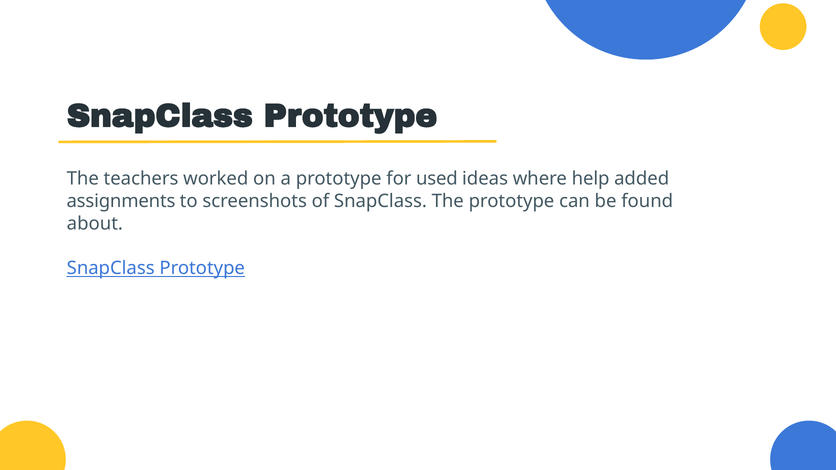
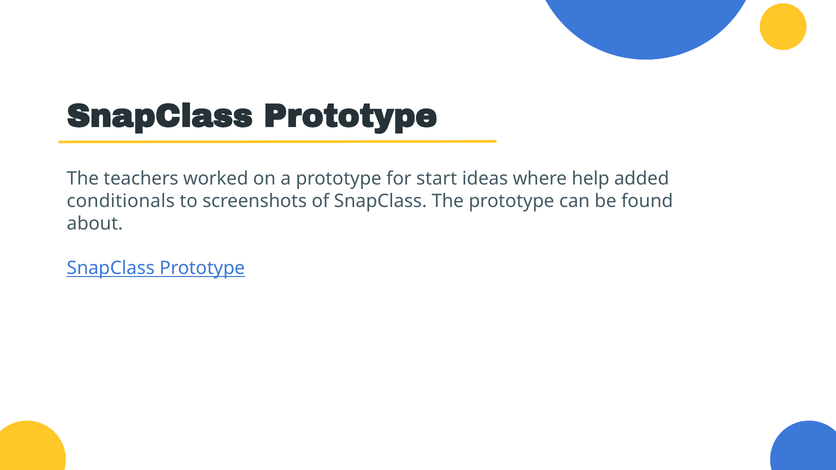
used: used -> start (437, 179)
assignments: assignments -> conditionals (121, 201)
